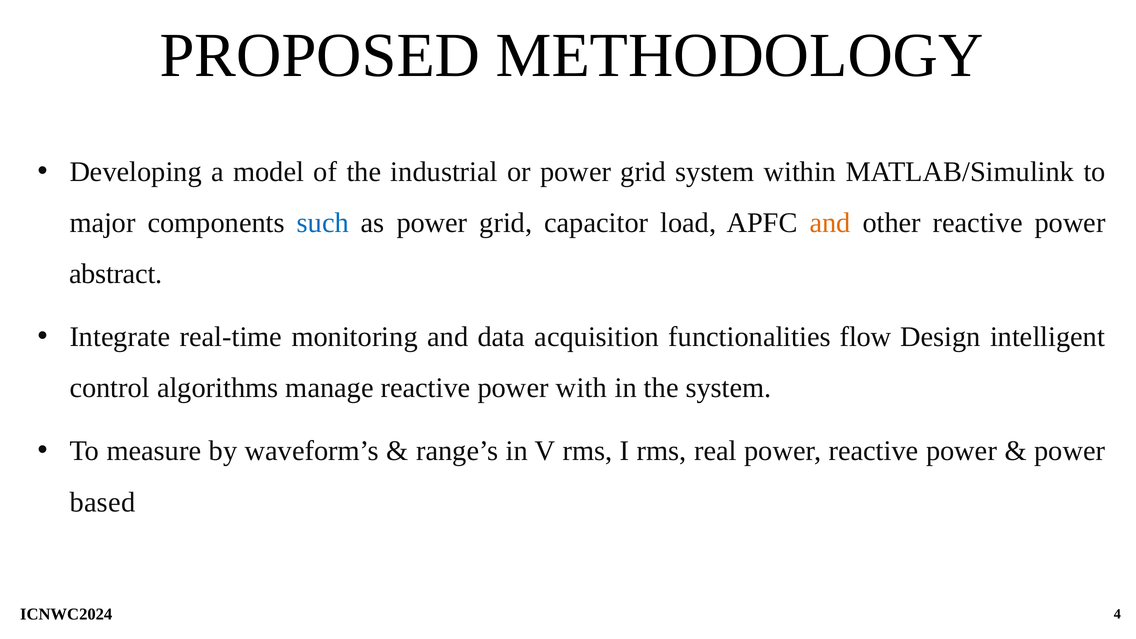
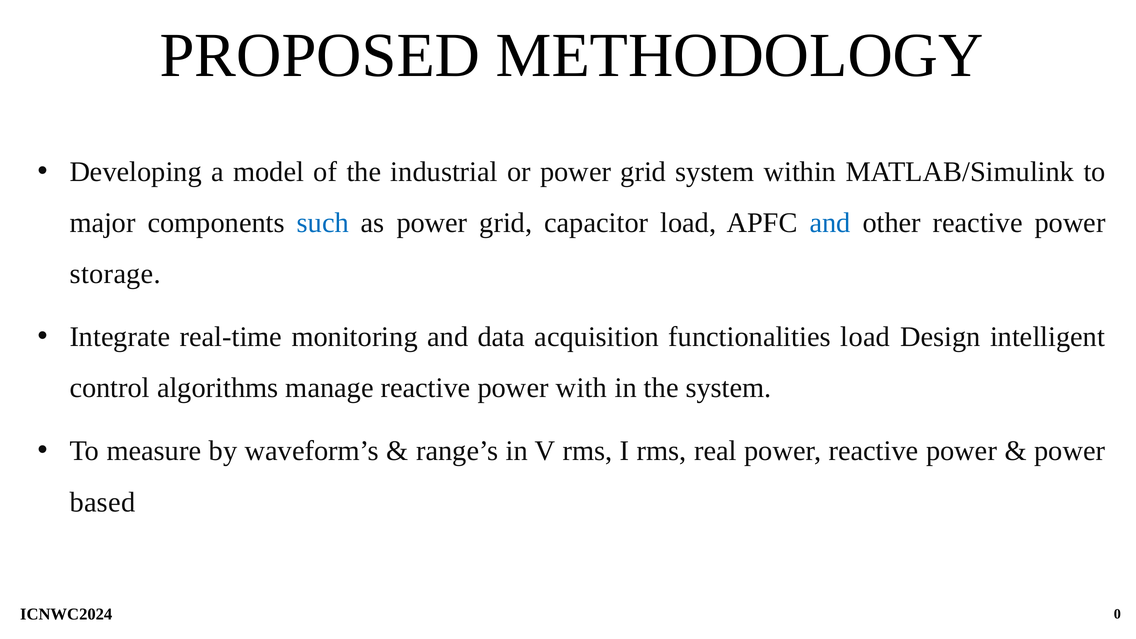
and colour: orange -> blue (830, 223)
abstract: abstract -> storage (115, 274)
functionalities flow: flow -> load (865, 337)
4: 4 -> 0 (1117, 614)
